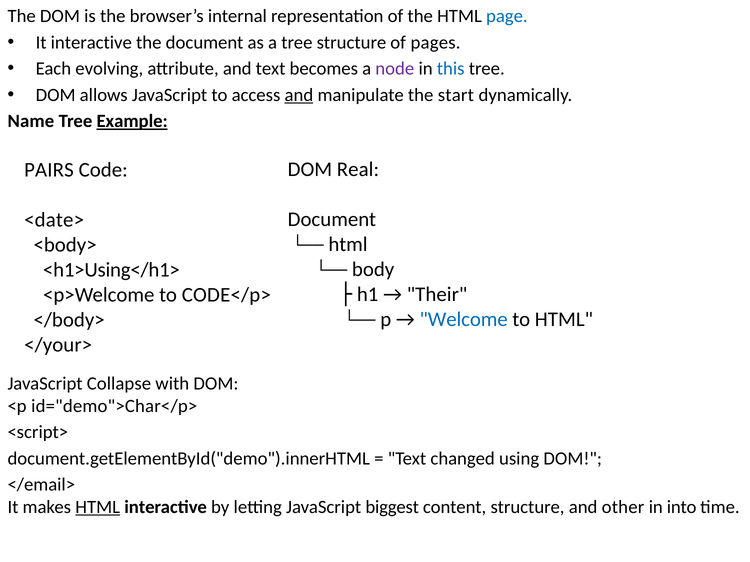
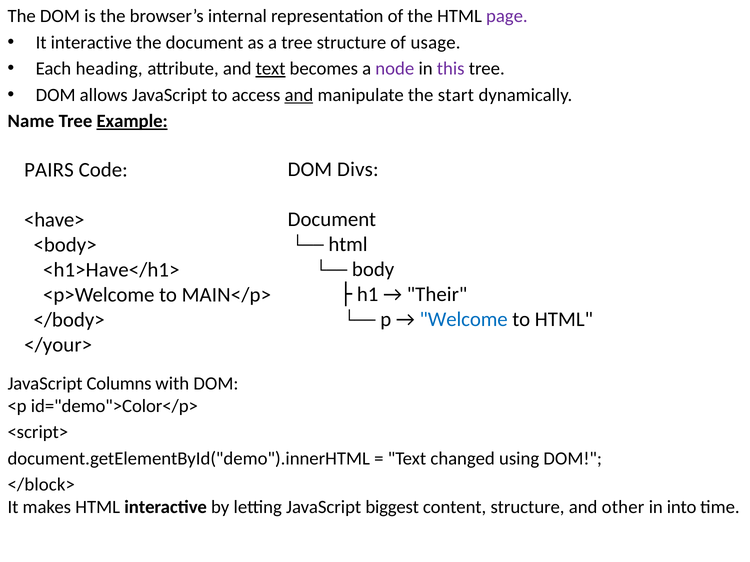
page colour: blue -> purple (507, 16)
pages: pages -> usage (436, 43)
evolving: evolving -> heading (109, 69)
text underline: none -> present (271, 69)
this colour: blue -> purple (451, 69)
Real: Real -> Divs (358, 169)
<date>: <date> -> <have> (54, 220)
<h1>Using</h1>: <h1>Using</h1> -> <h1>Have</h1> (111, 270)
CODE</p>: CODE</p> -> MAIN</p> (226, 295)
Collapse: Collapse -> Columns (119, 384)
id="demo">Char</p>: id="demo">Char</p> -> id="demo">Color</p> (114, 406)
</email>: </email> -> </block> (41, 485)
HTML underline: present -> none (98, 508)
